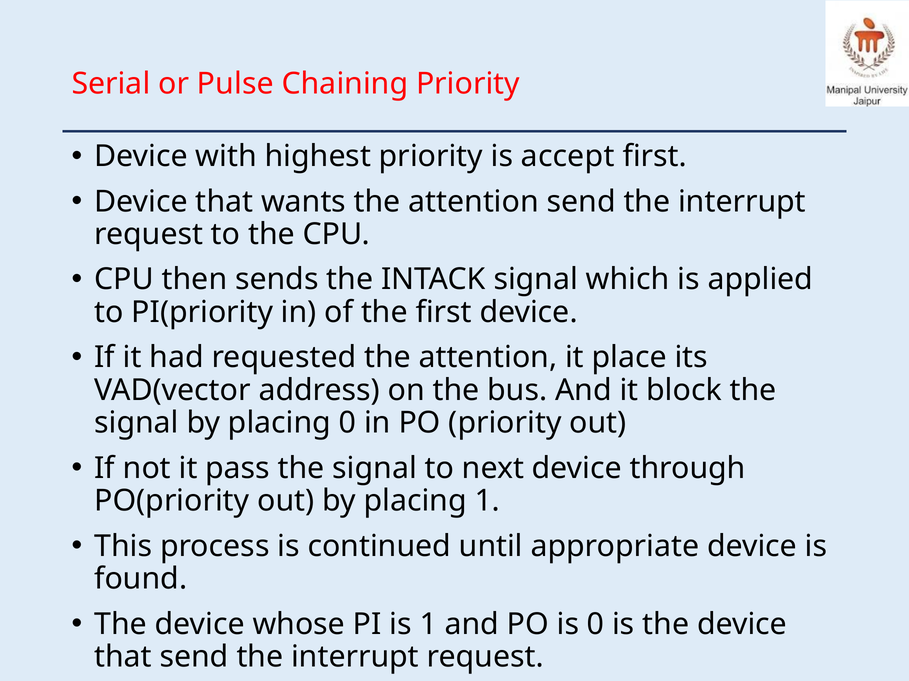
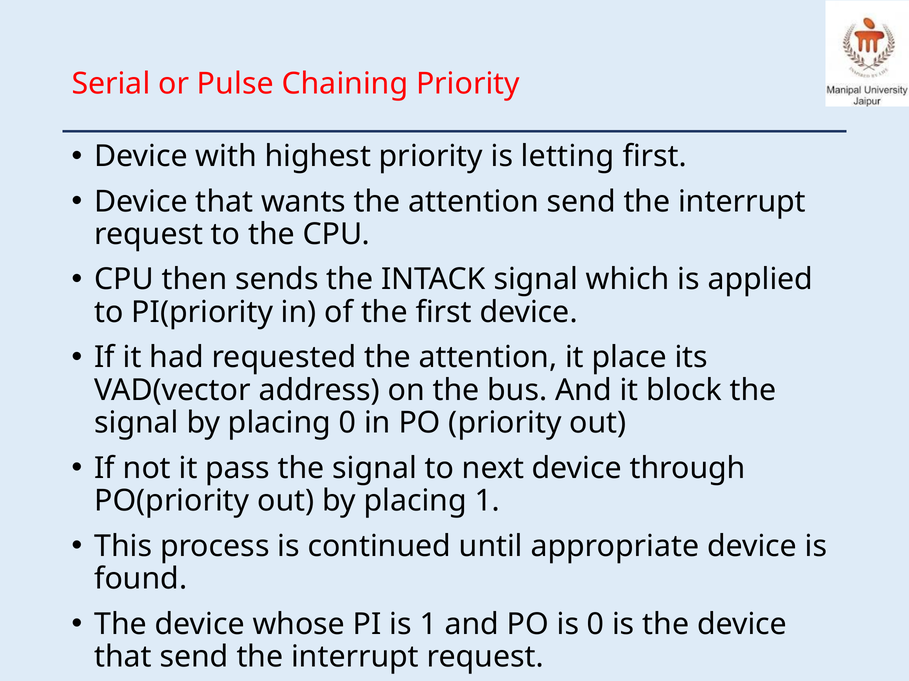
accept: accept -> letting (568, 156)
